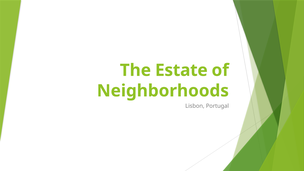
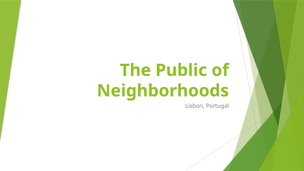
Estate: Estate -> Public (181, 70)
